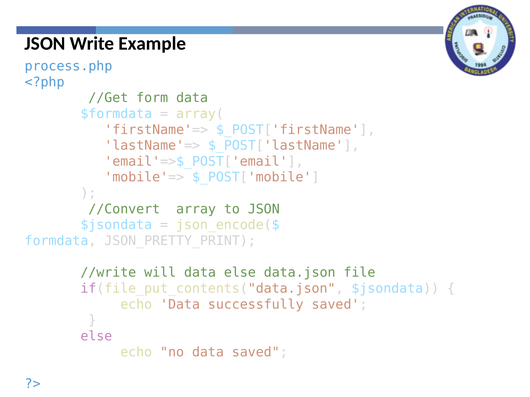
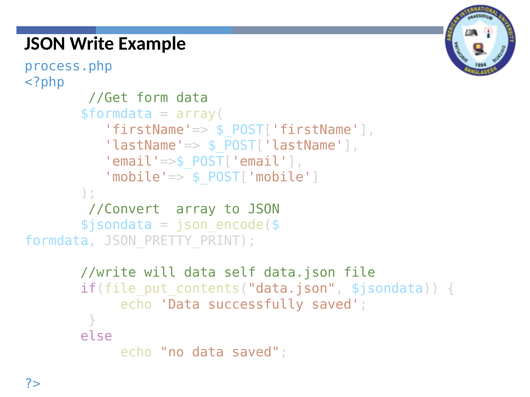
data else: else -> self (240, 273)
